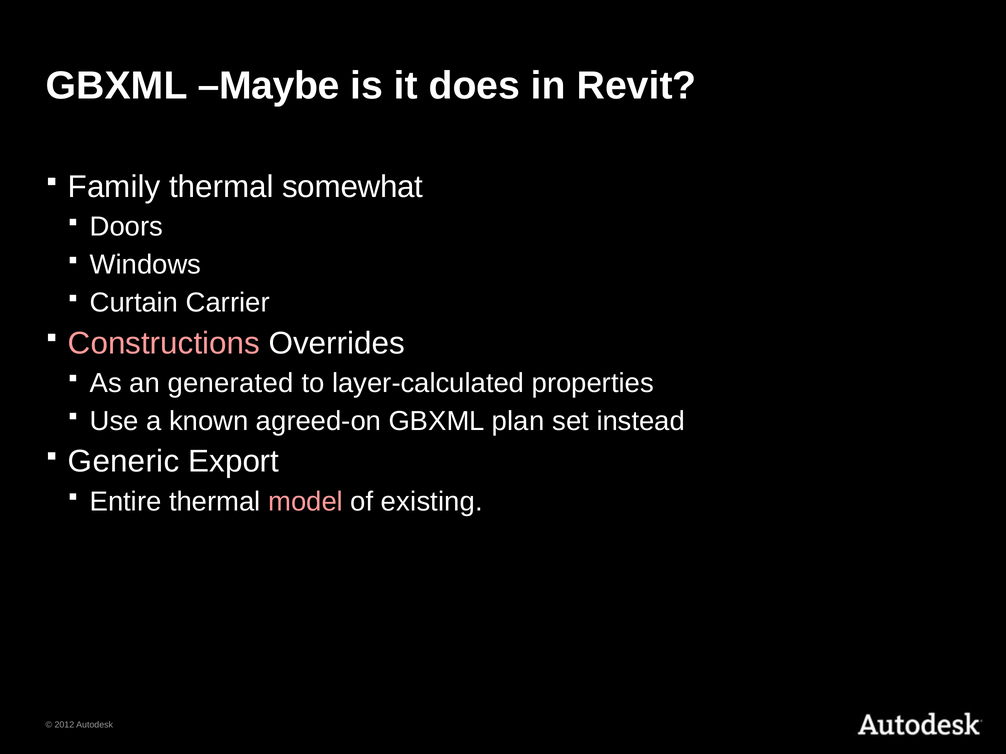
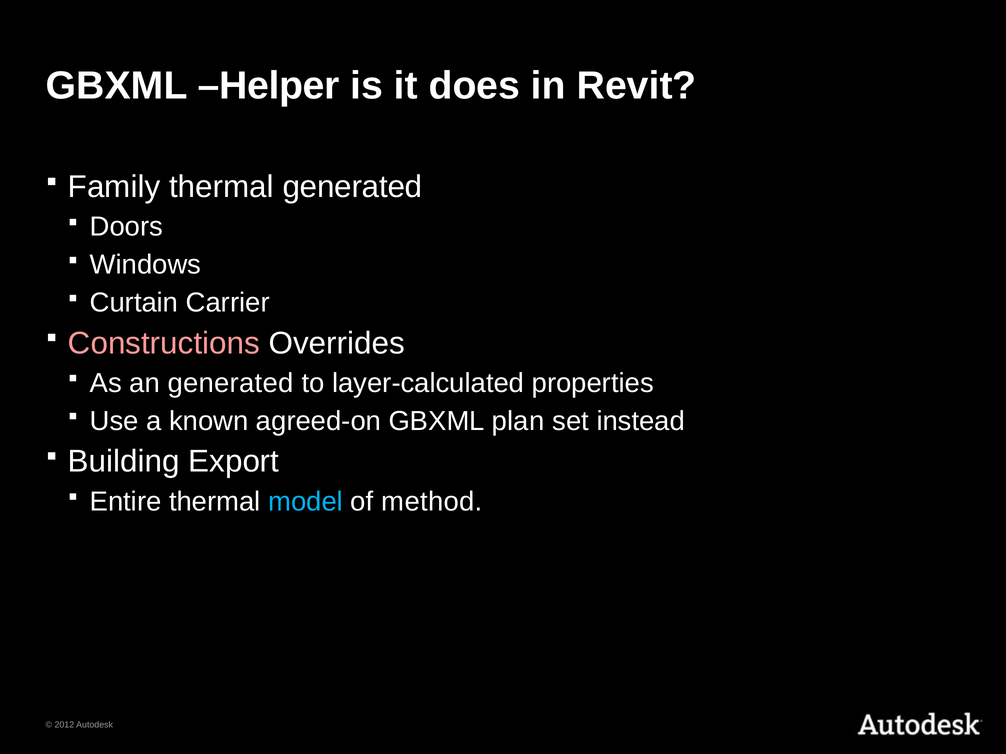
Maybe: Maybe -> Helper (269, 86)
thermal somewhat: somewhat -> generated (353, 187)
Generic: Generic -> Building (124, 462)
model colour: pink -> light blue (306, 502)
existing: existing -> method (432, 502)
